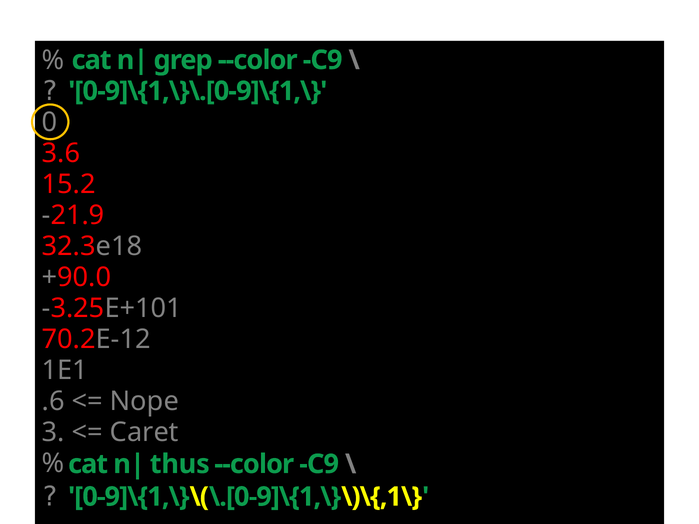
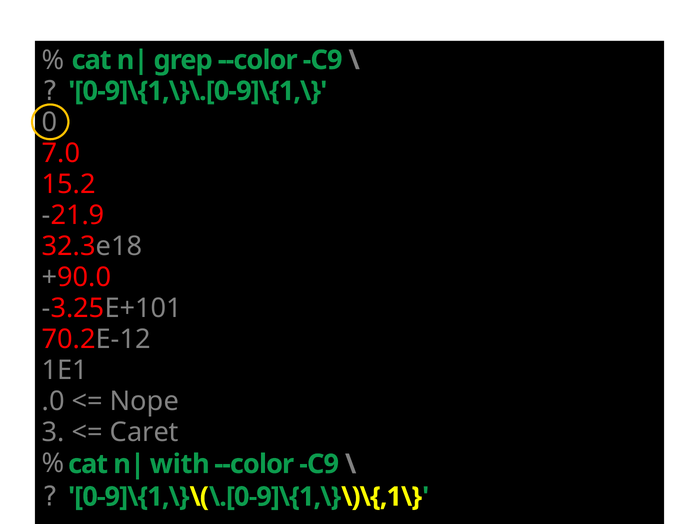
3.6: 3.6 -> 7.0 (61, 153)
.6: .6 -> .0 (53, 401)
thus: thus -> with (180, 464)
